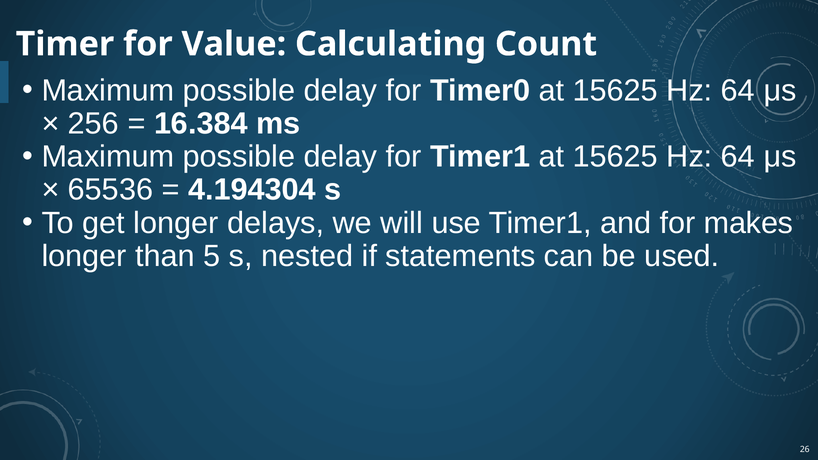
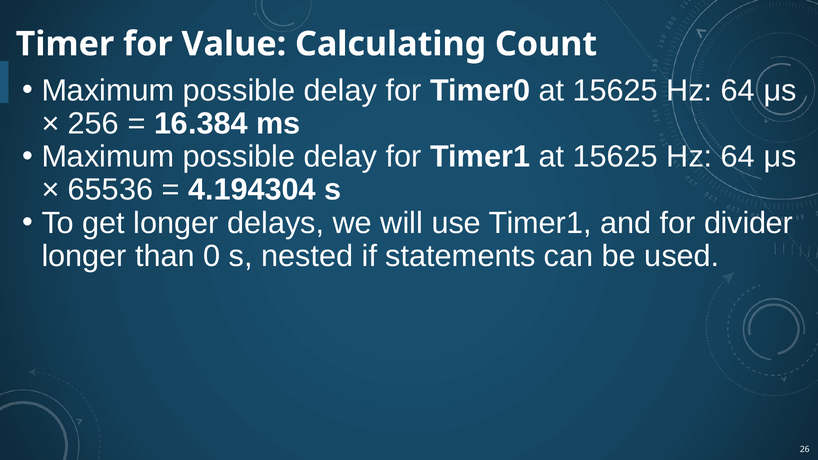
makes: makes -> divider (749, 223)
5: 5 -> 0 (212, 256)
